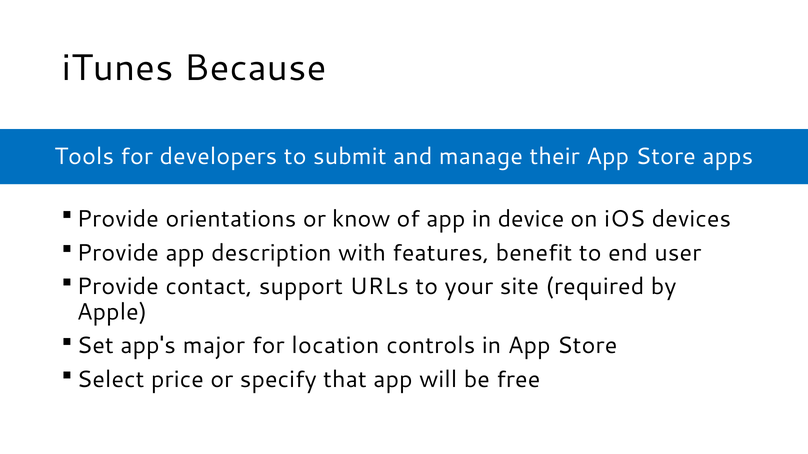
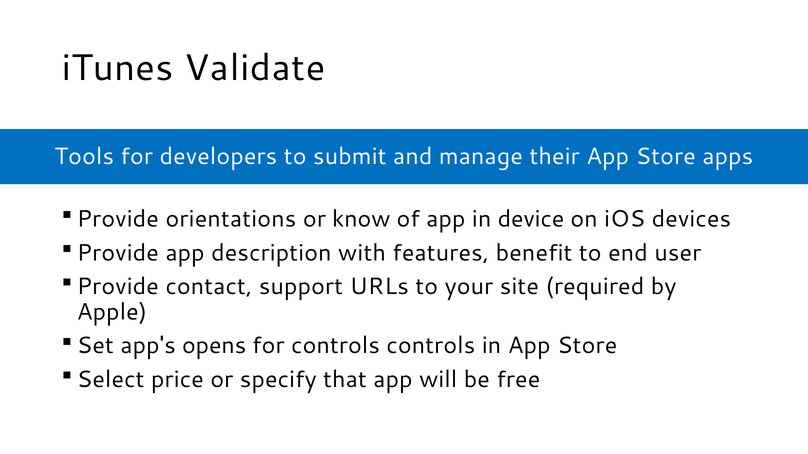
Because: Because -> Validate (255, 68)
major: major -> opens (214, 346)
for location: location -> controls (336, 346)
